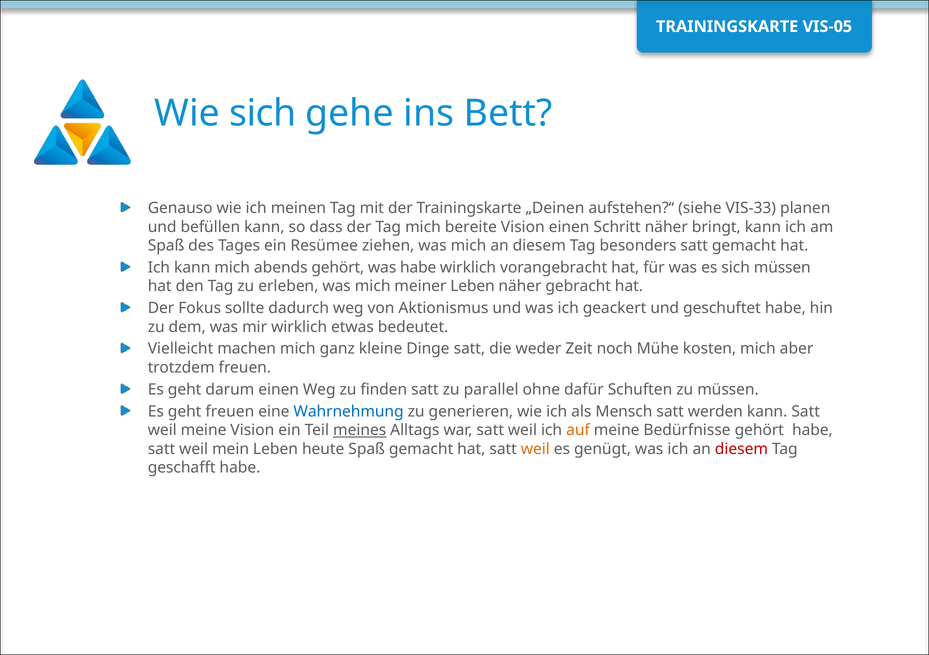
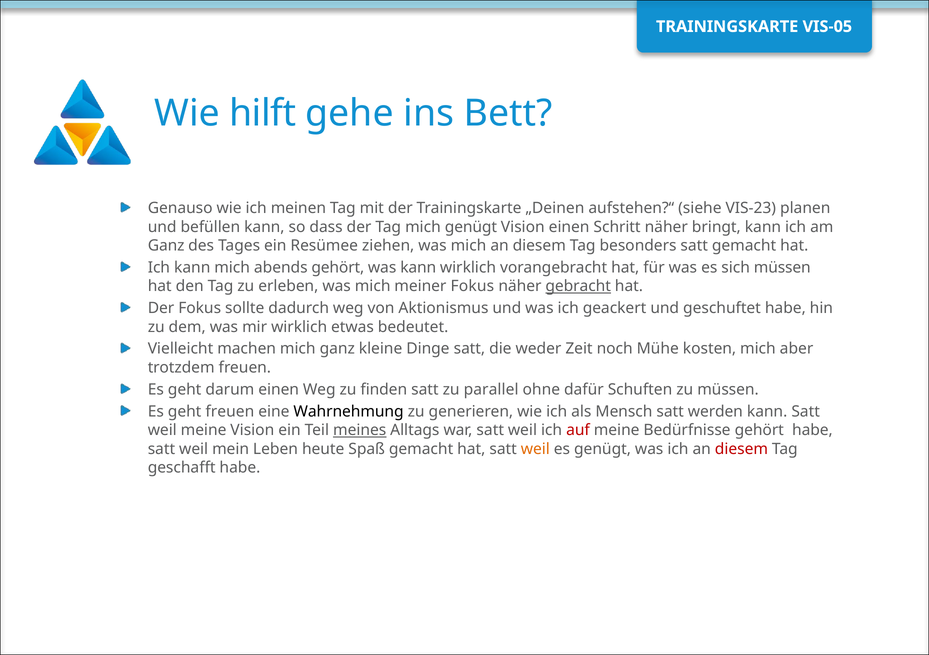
Wie sich: sich -> hilft (263, 113)
VIS-33: VIS-33 -> VIS-23 (751, 208)
mich bereite: bereite -> genügt (471, 227)
Spaß: Spaß -> Ganz (166, 246)
was habe: habe -> kann (418, 267)
meiner Leben: Leben -> Fokus (472, 286)
gebracht underline: none -> present (578, 286)
Wahrnehmung colour: blue -> black (349, 411)
auf colour: orange -> red (578, 430)
